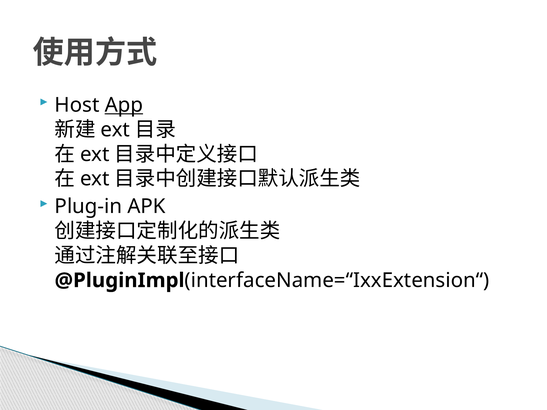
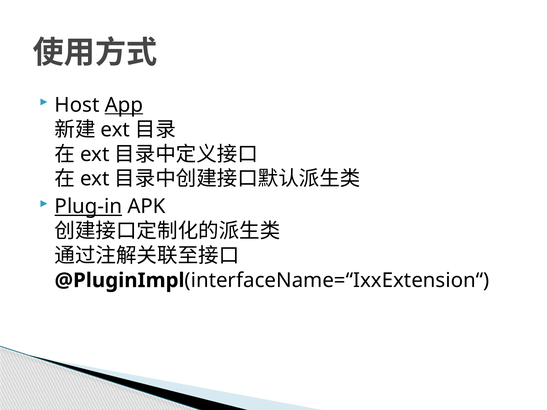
Plug-in underline: none -> present (88, 207)
